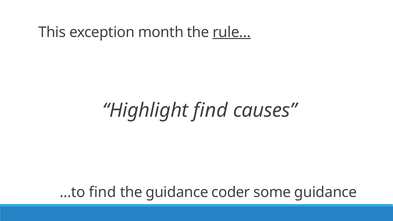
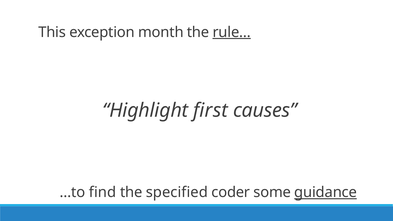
Highlight find: find -> first (210, 110)
the guidance: guidance -> specified (177, 192)
guidance underline: none -> present (326, 192)
